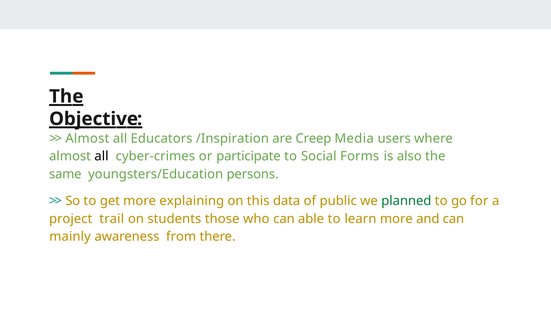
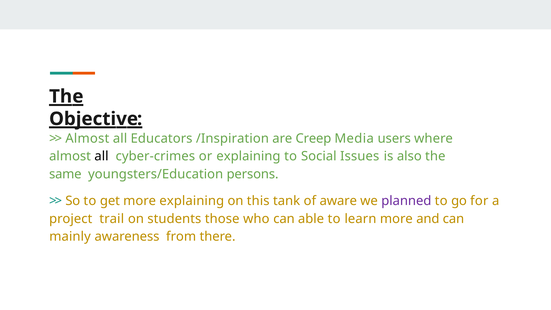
or participate: participate -> explaining (248, 156)
Forms: Forms -> Issues (360, 156)
data: data -> tank (287, 201)
public: public -> aware (338, 201)
planned colour: green -> purple (406, 201)
